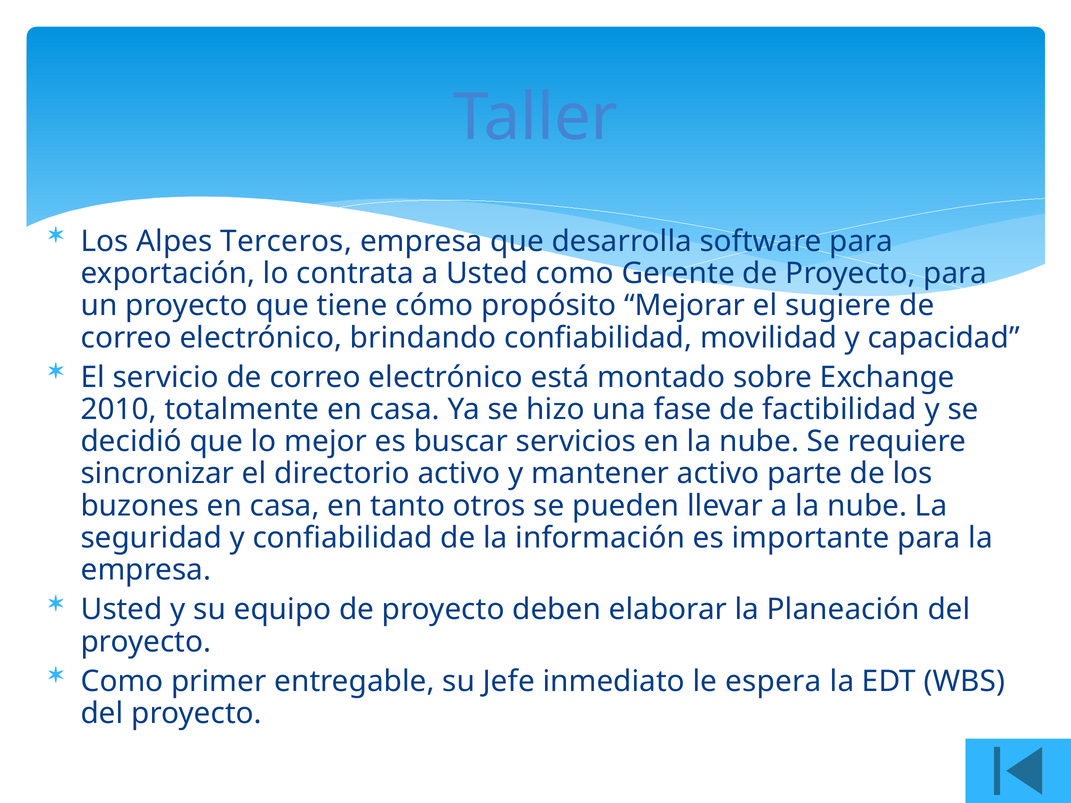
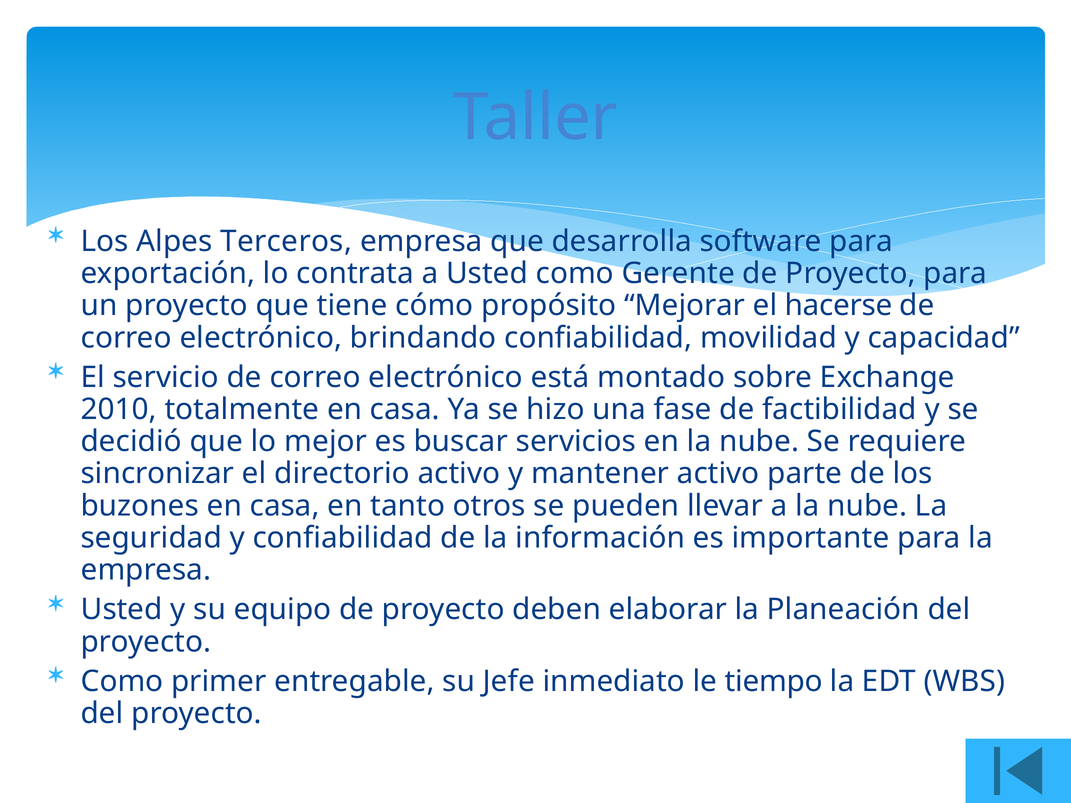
sugiere: sugiere -> hacerse (838, 306)
espera: espera -> tiempo (774, 682)
